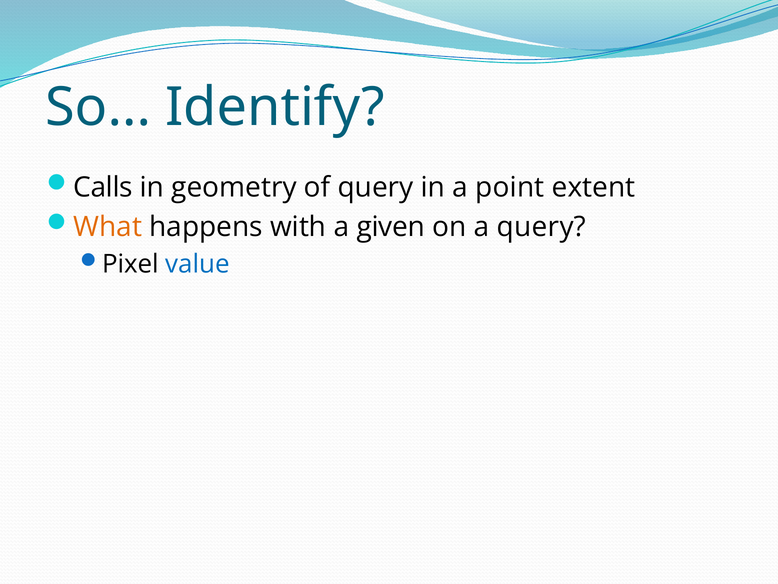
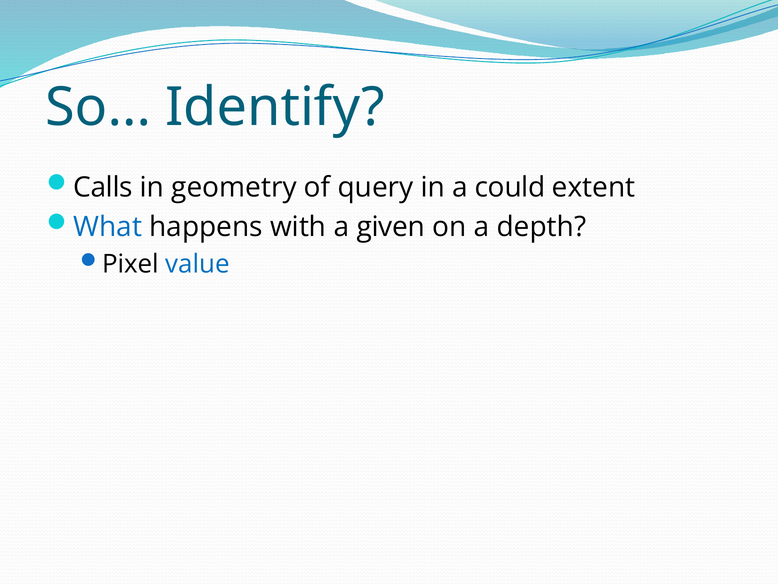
point: point -> could (510, 187)
What colour: orange -> blue (108, 227)
a query: query -> depth (541, 227)
